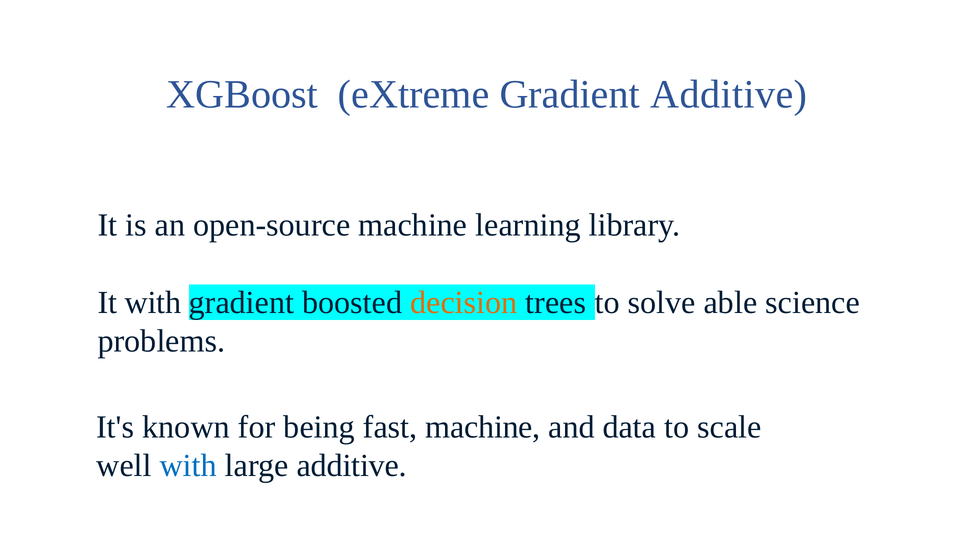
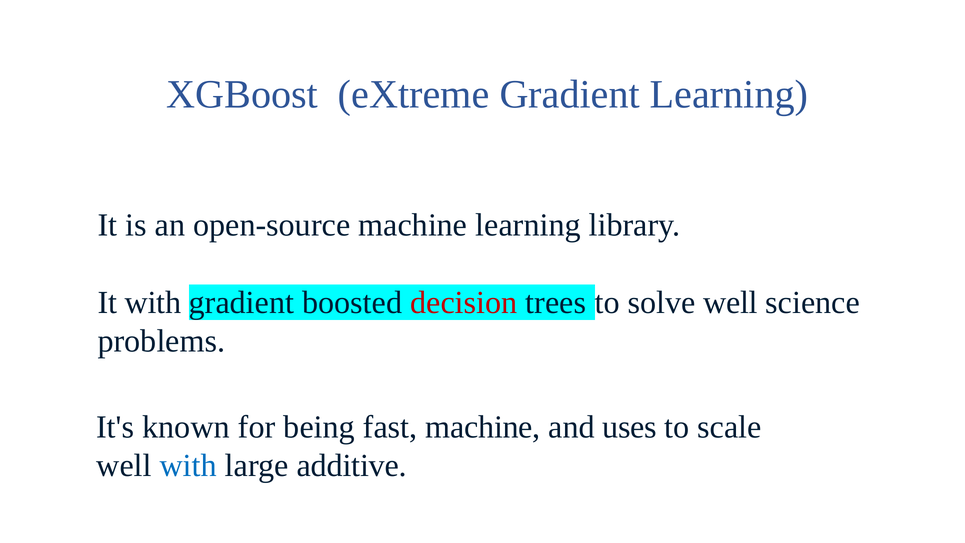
Gradient Additive: Additive -> Learning (729, 94)
decision colour: orange -> red (464, 302)
solve able: able -> well (731, 302)
data: data -> uses (630, 427)
